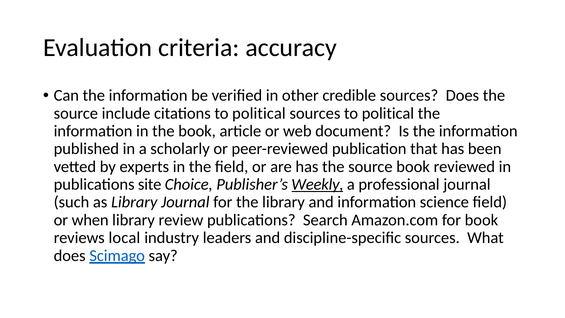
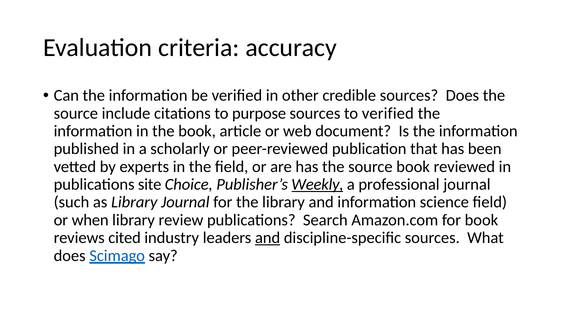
citations to political: political -> purpose (259, 113)
sources to political: political -> verified (388, 113)
local: local -> cited (125, 238)
and underline: none -> present (268, 238)
